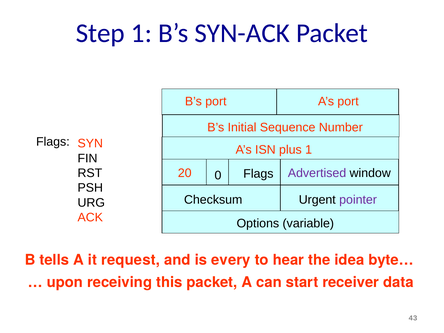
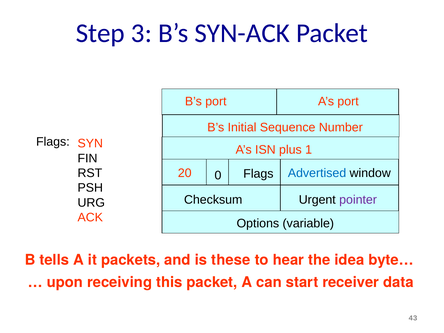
Step 1: 1 -> 3 (141, 33)
Advertised colour: purple -> blue (317, 173)
request: request -> packets (131, 260)
every: every -> these (231, 260)
